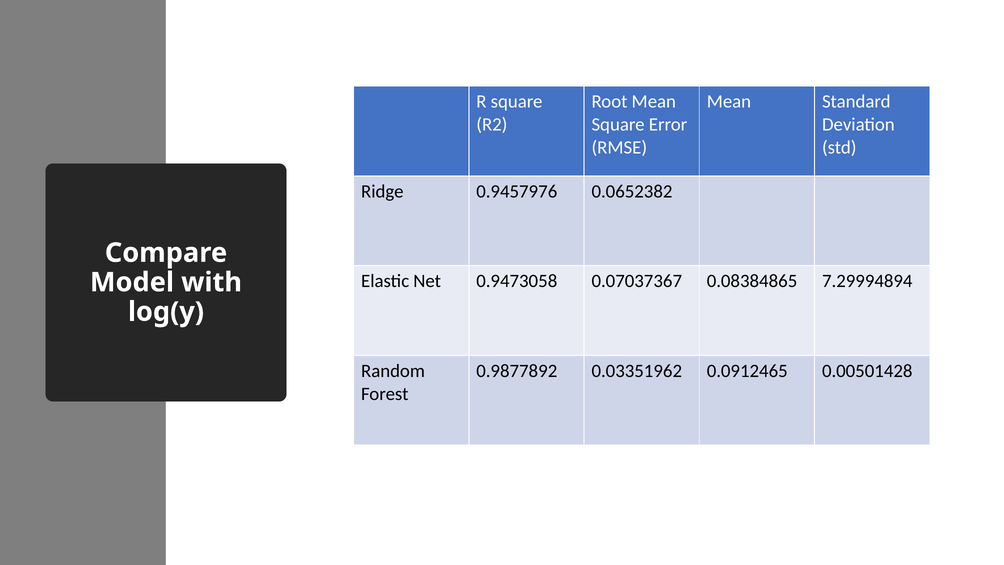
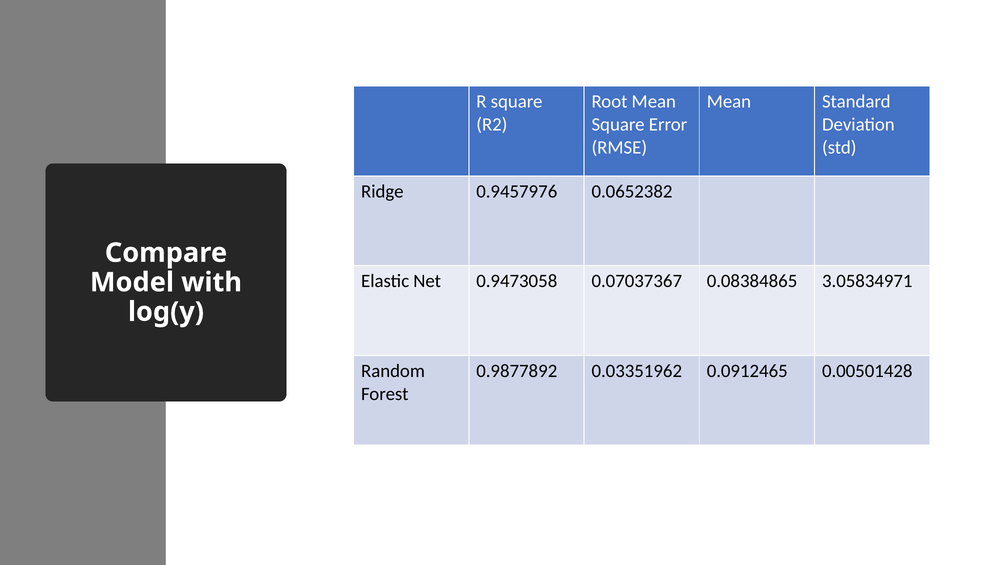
7.29994894: 7.29994894 -> 3.05834971 (867, 281)
